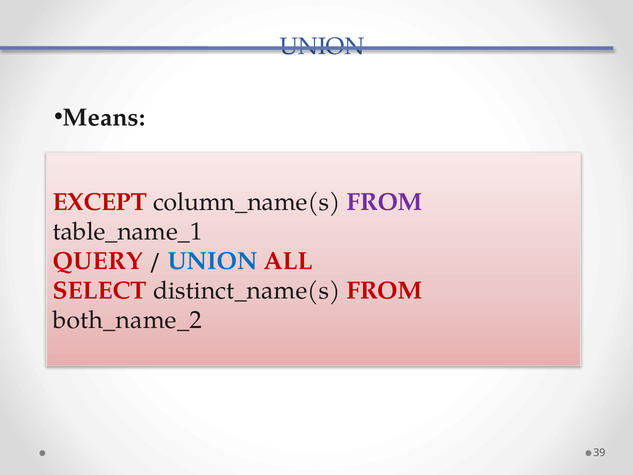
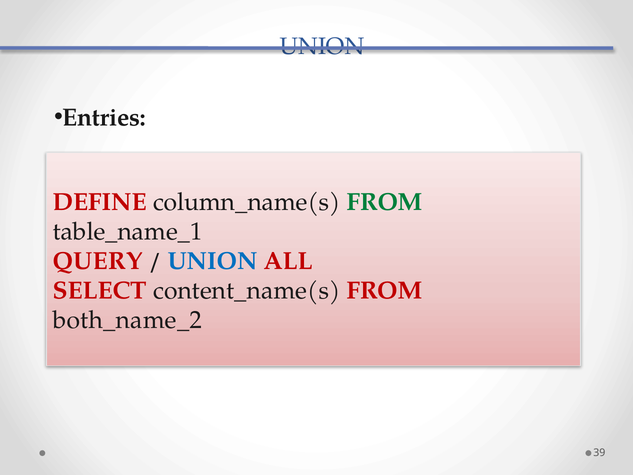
Means: Means -> Entries (104, 117)
EXCEPT: EXCEPT -> DEFINE (100, 202)
FROM colour: purple -> green (385, 202)
distinct_name(s: distinct_name(s -> content_name(s (247, 290)
